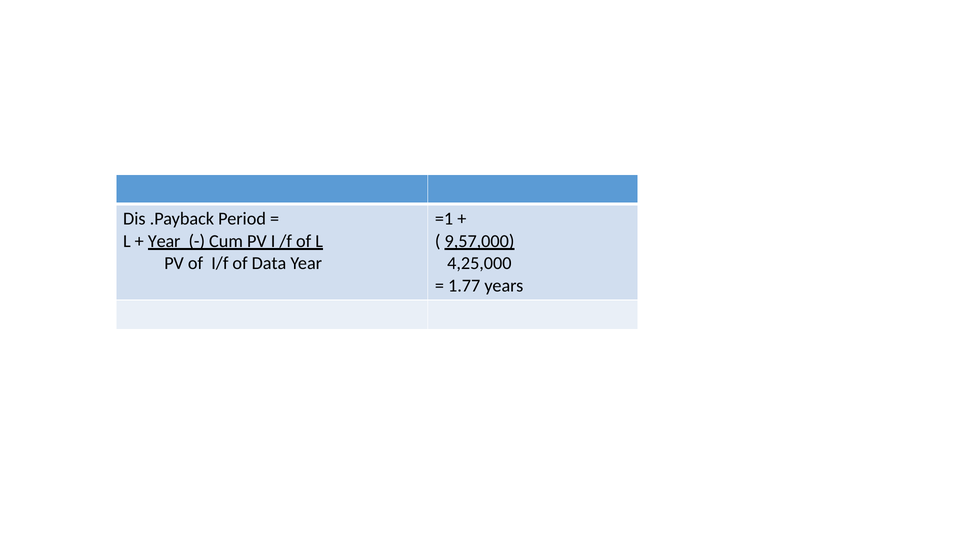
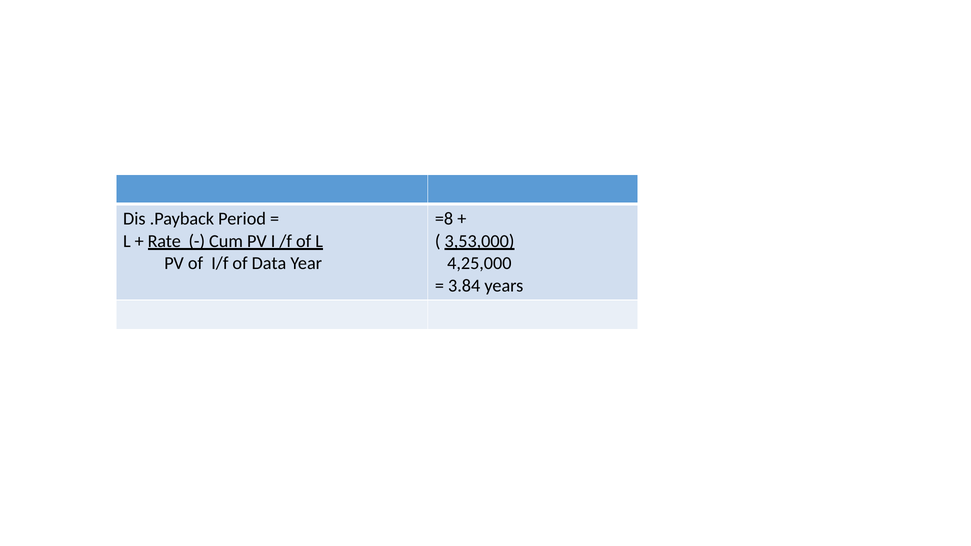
=1: =1 -> =8 (444, 219)
Year: Year -> Rate (164, 241)
9,57,000: 9,57,000 -> 3,53,000 (479, 241)
1.77: 1.77 -> 3.84 (464, 286)
